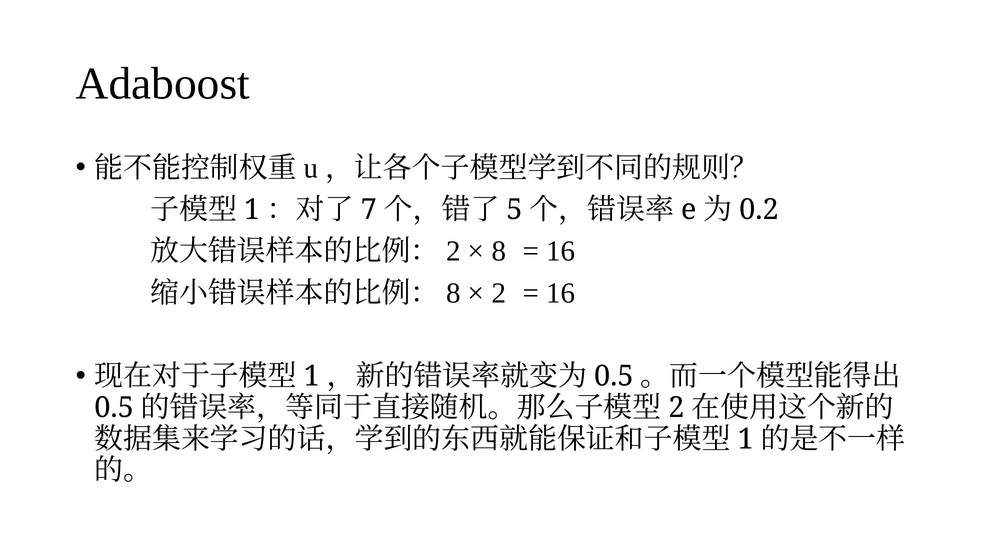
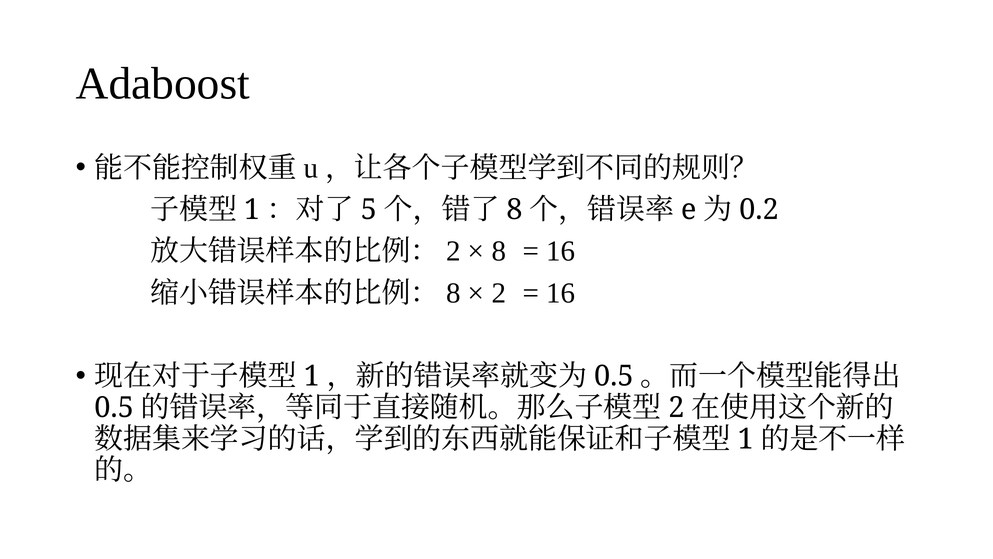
7: 7 -> 5 (369, 210)
5: 5 -> 8 (514, 210)
